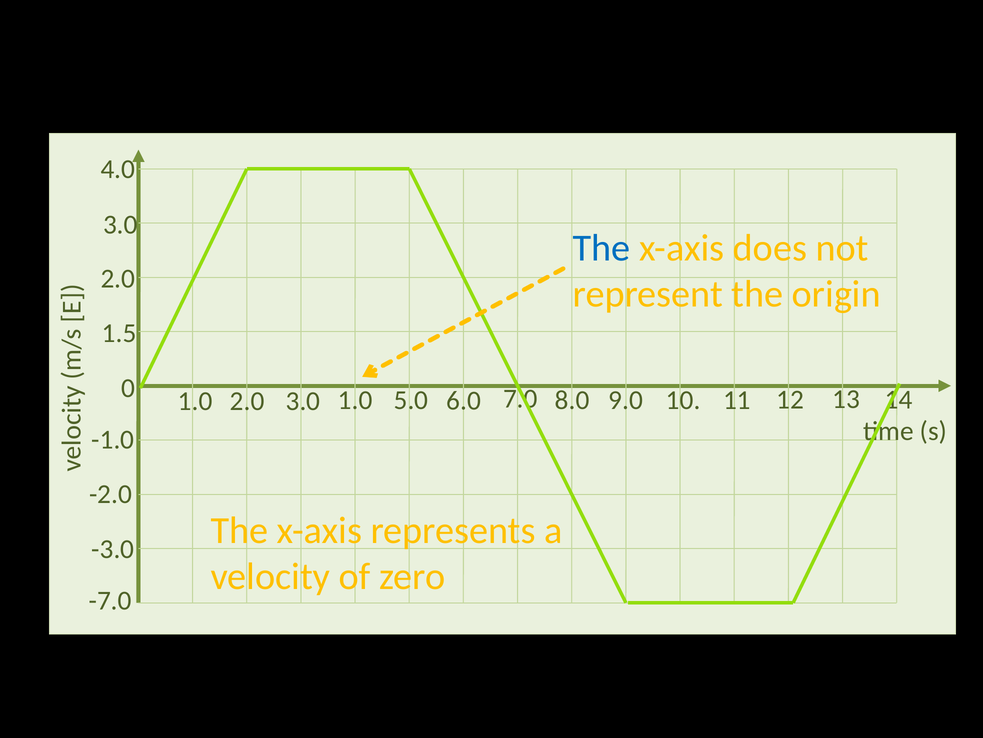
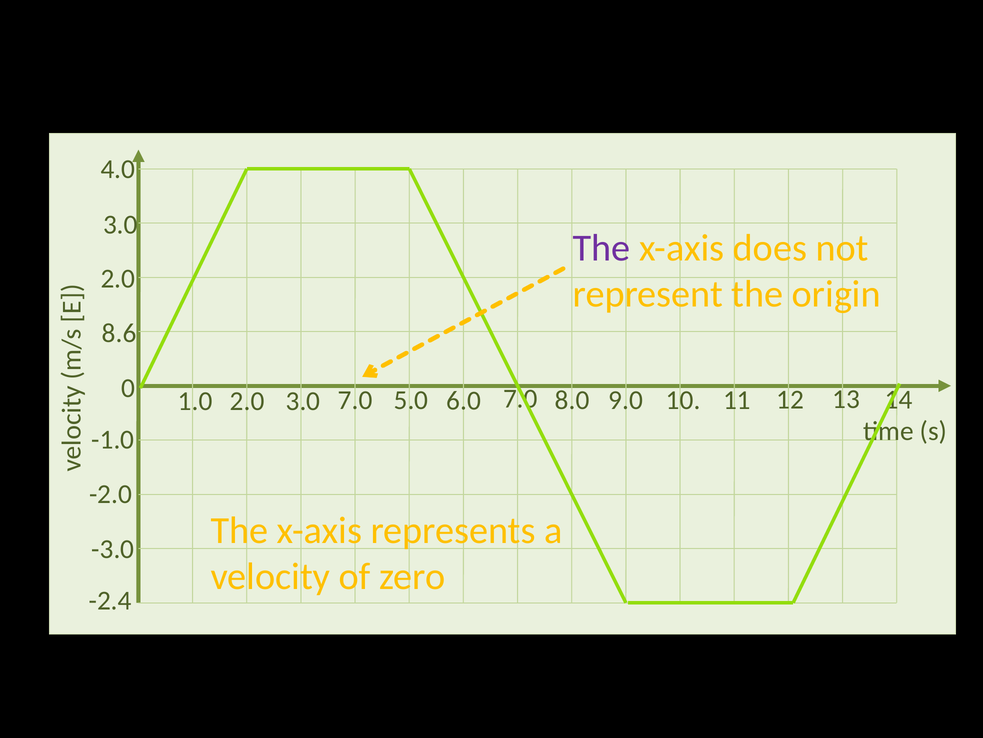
The colour: blue -> purple (602, 248)
1.5: 1.5 -> 8.6 (119, 333)
3.0 1.0: 1.0 -> 7.0 (355, 400)
-7.0: -7.0 -> -2.4 (110, 600)
